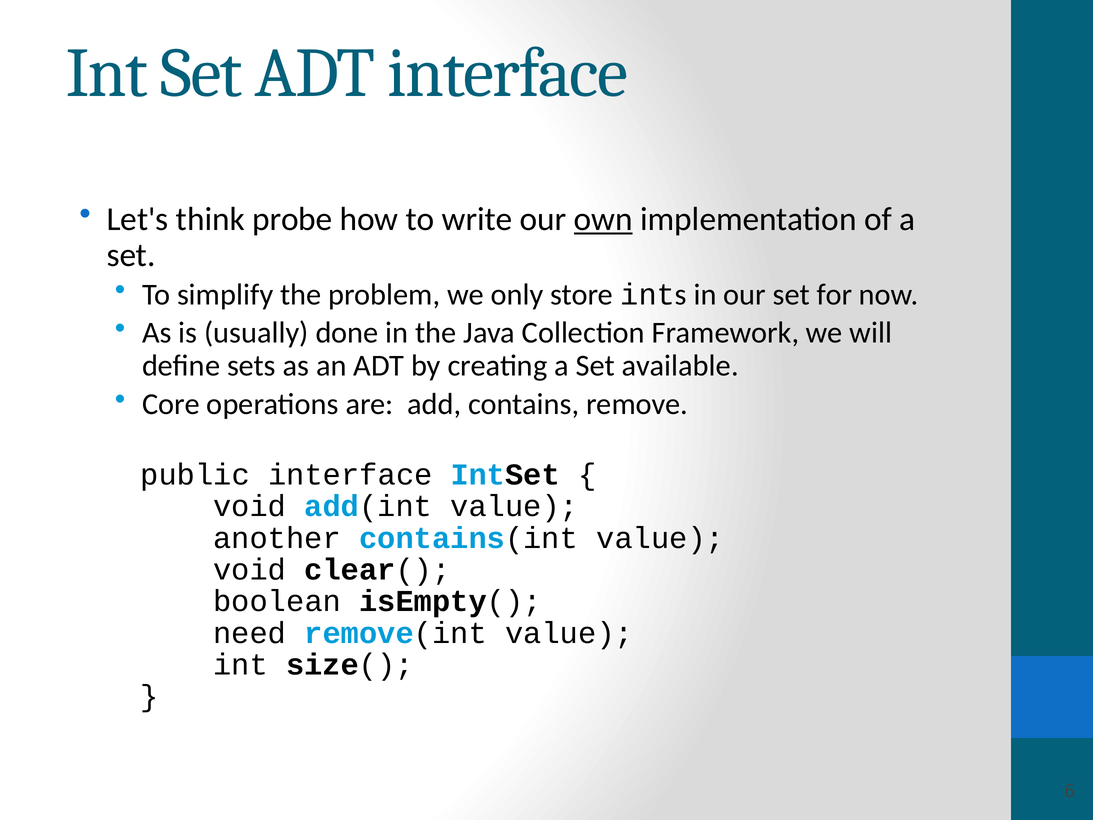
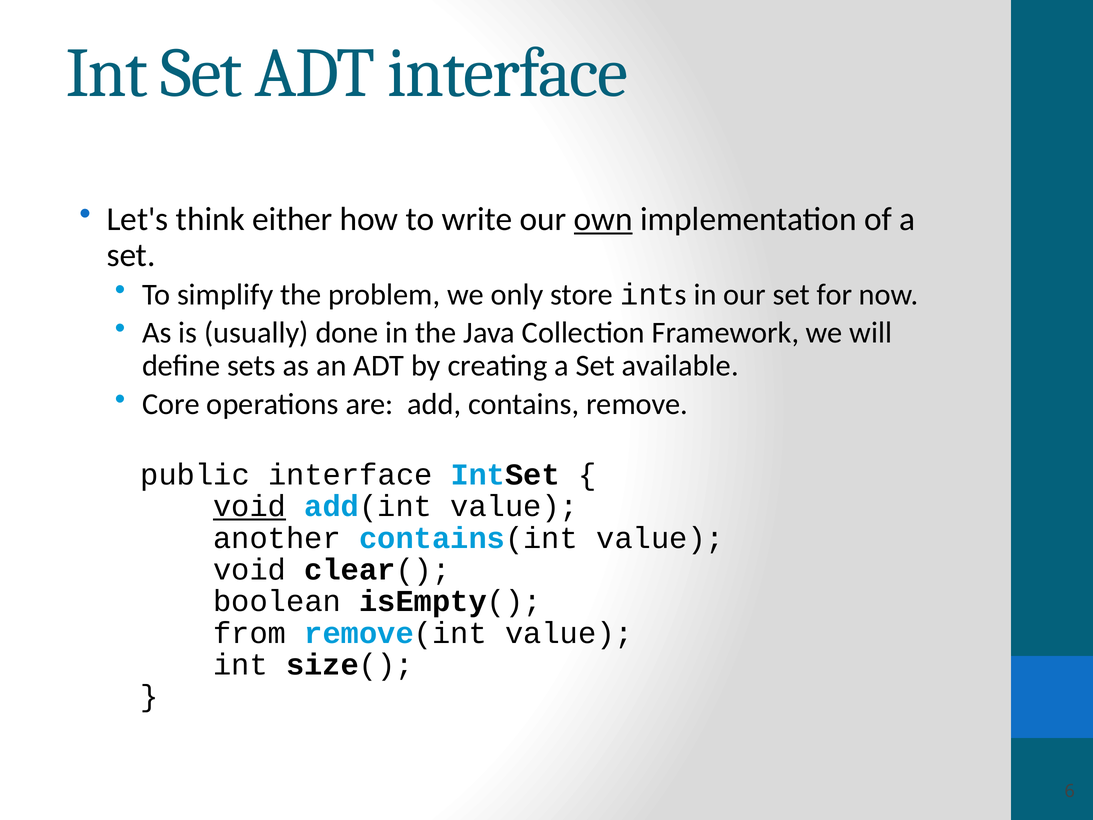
probe: probe -> either (292, 219)
void underline: none -> present (250, 506)
need: need -> from (250, 633)
